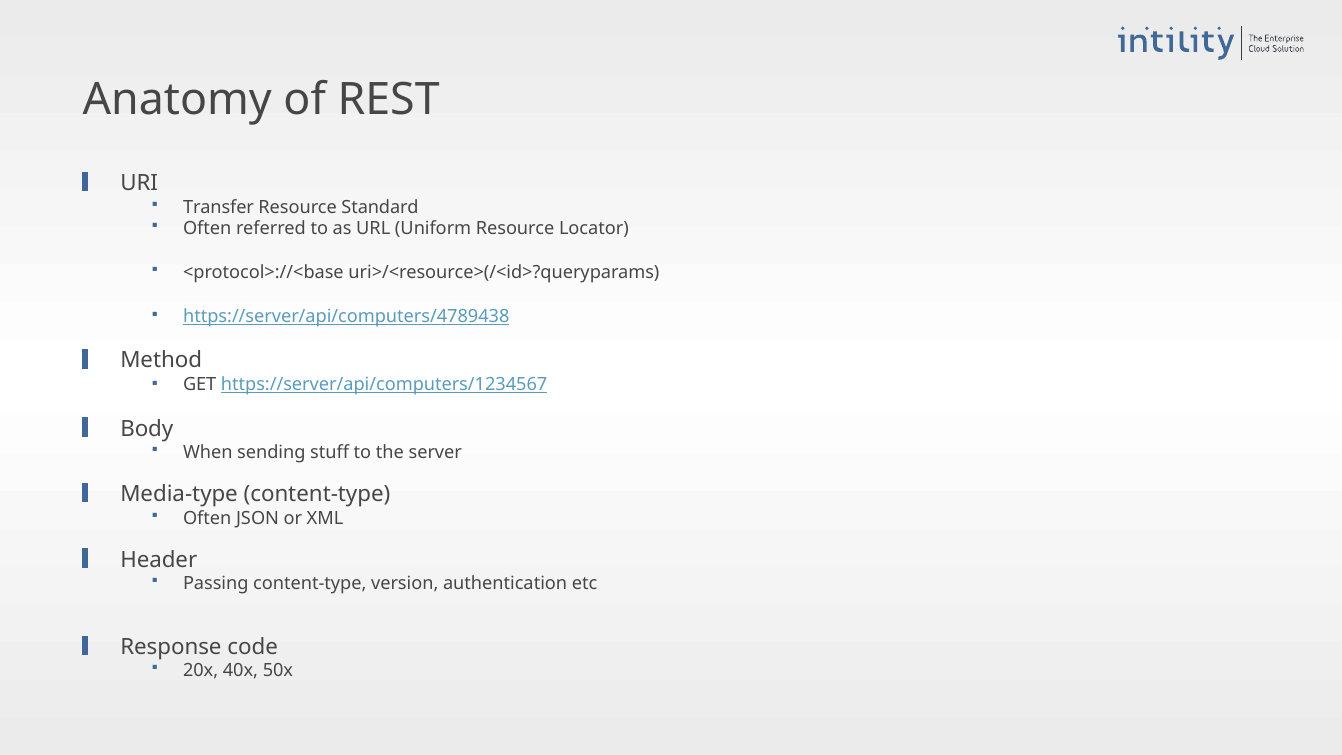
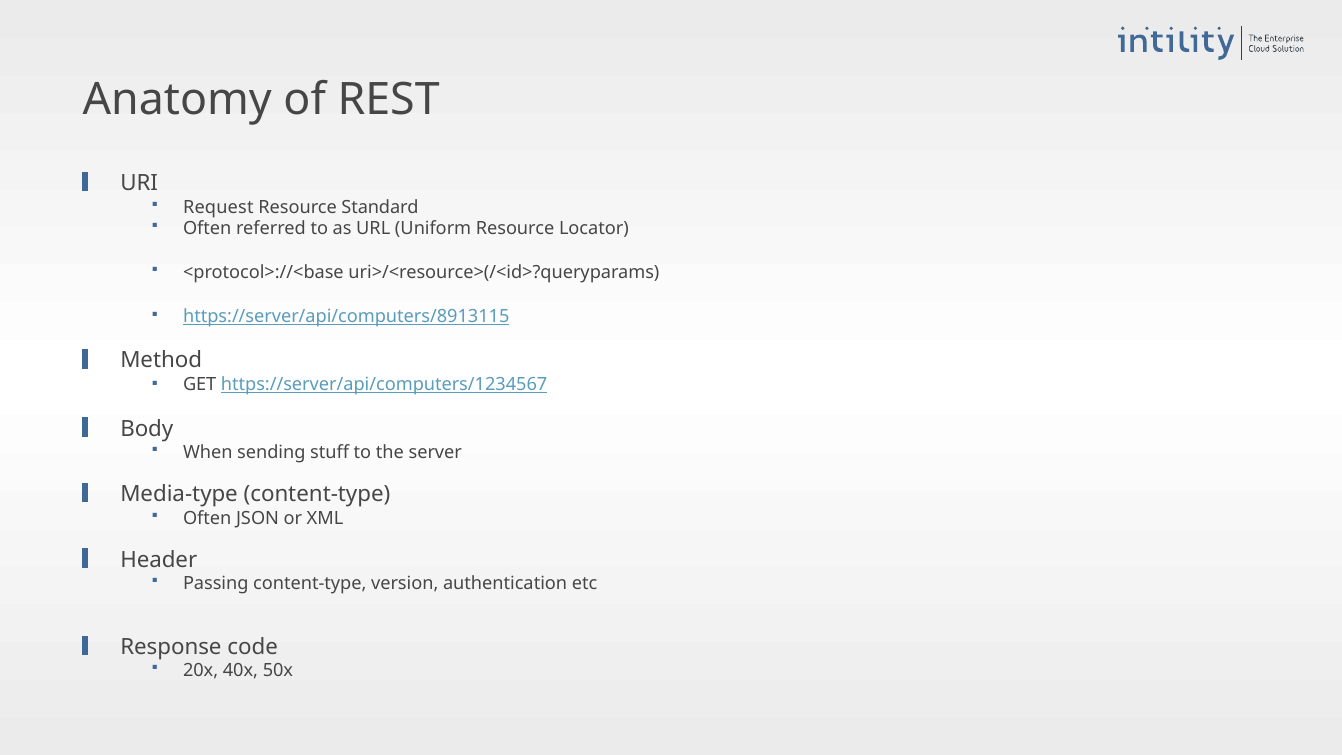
Transfer: Transfer -> Request (218, 207)
https://server/api/computers/4789438: https://server/api/computers/4789438 -> https://server/api/computers/8913115 (346, 316)
